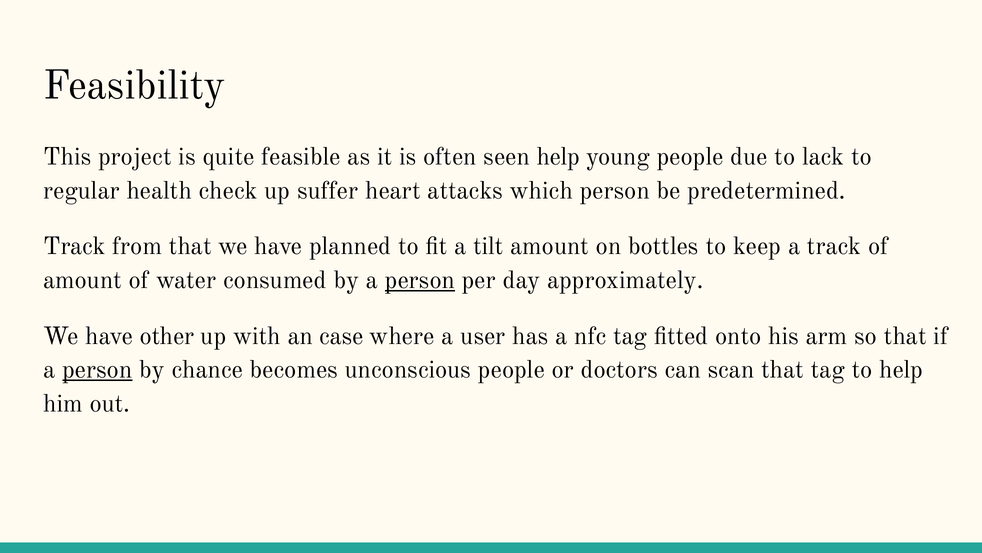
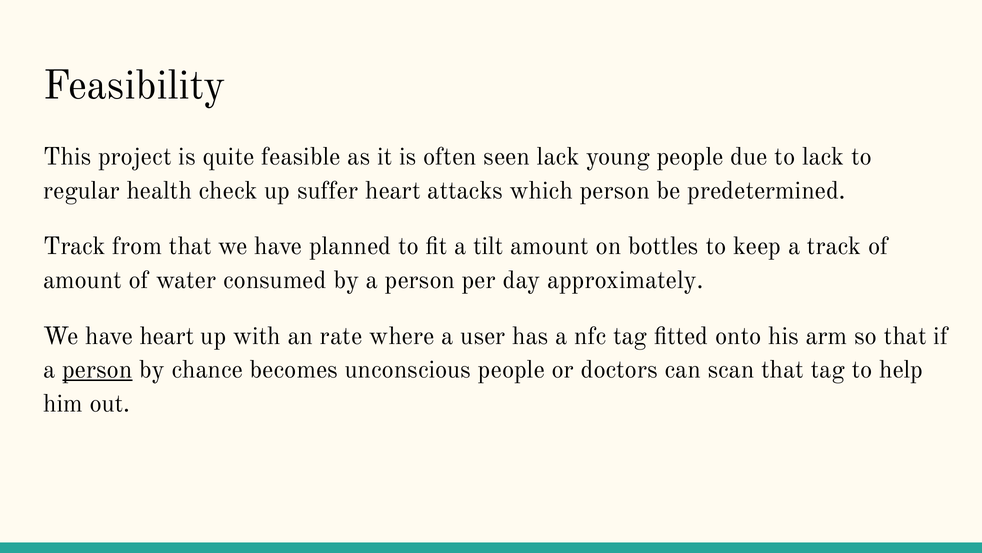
seen help: help -> lack (558, 156)
person underline: present -> none (420, 280)
have other: other -> heart (167, 336)
case: case -> rate (341, 336)
